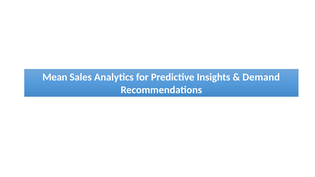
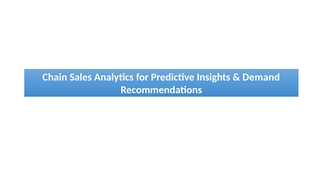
Mean: Mean -> Chain (55, 77)
